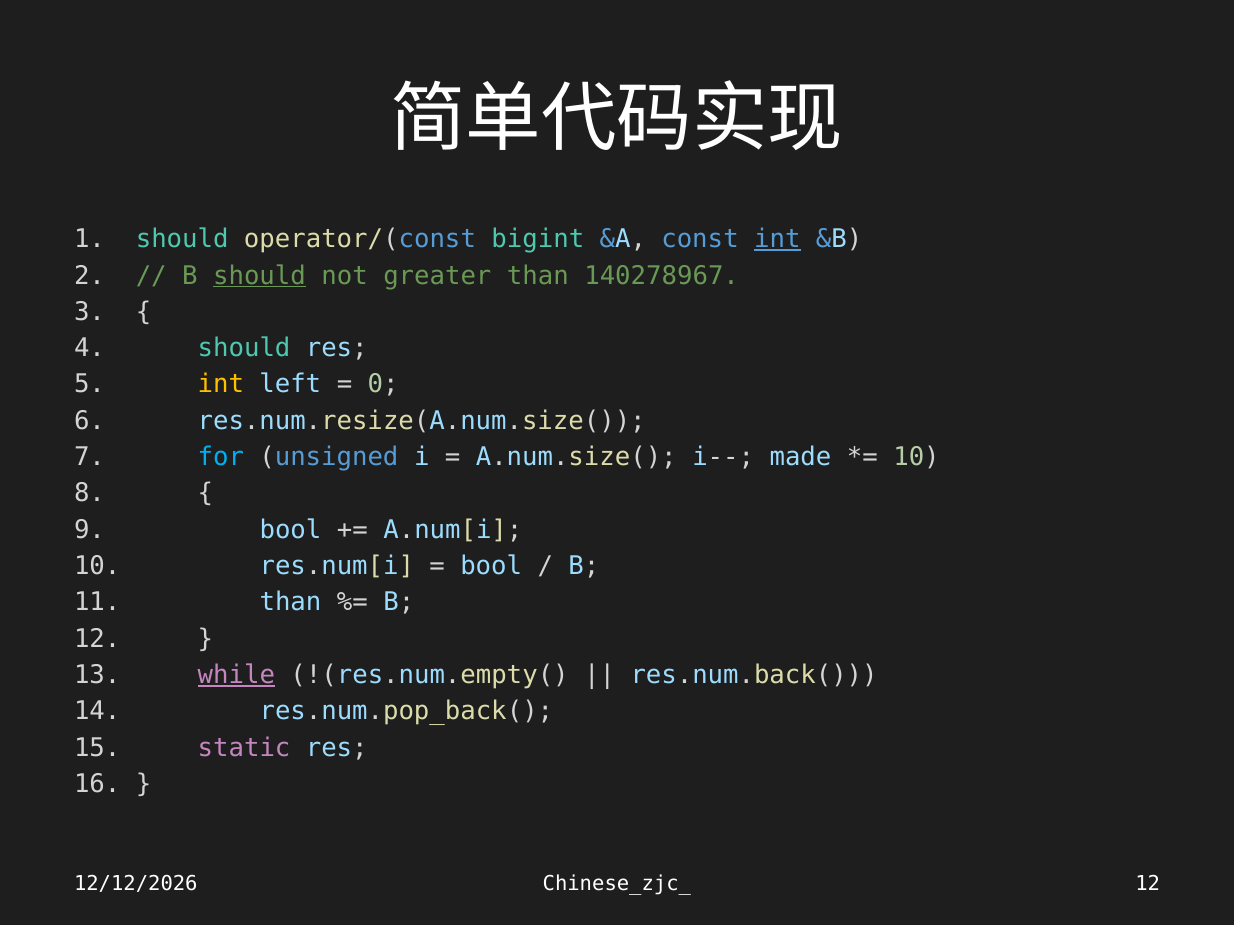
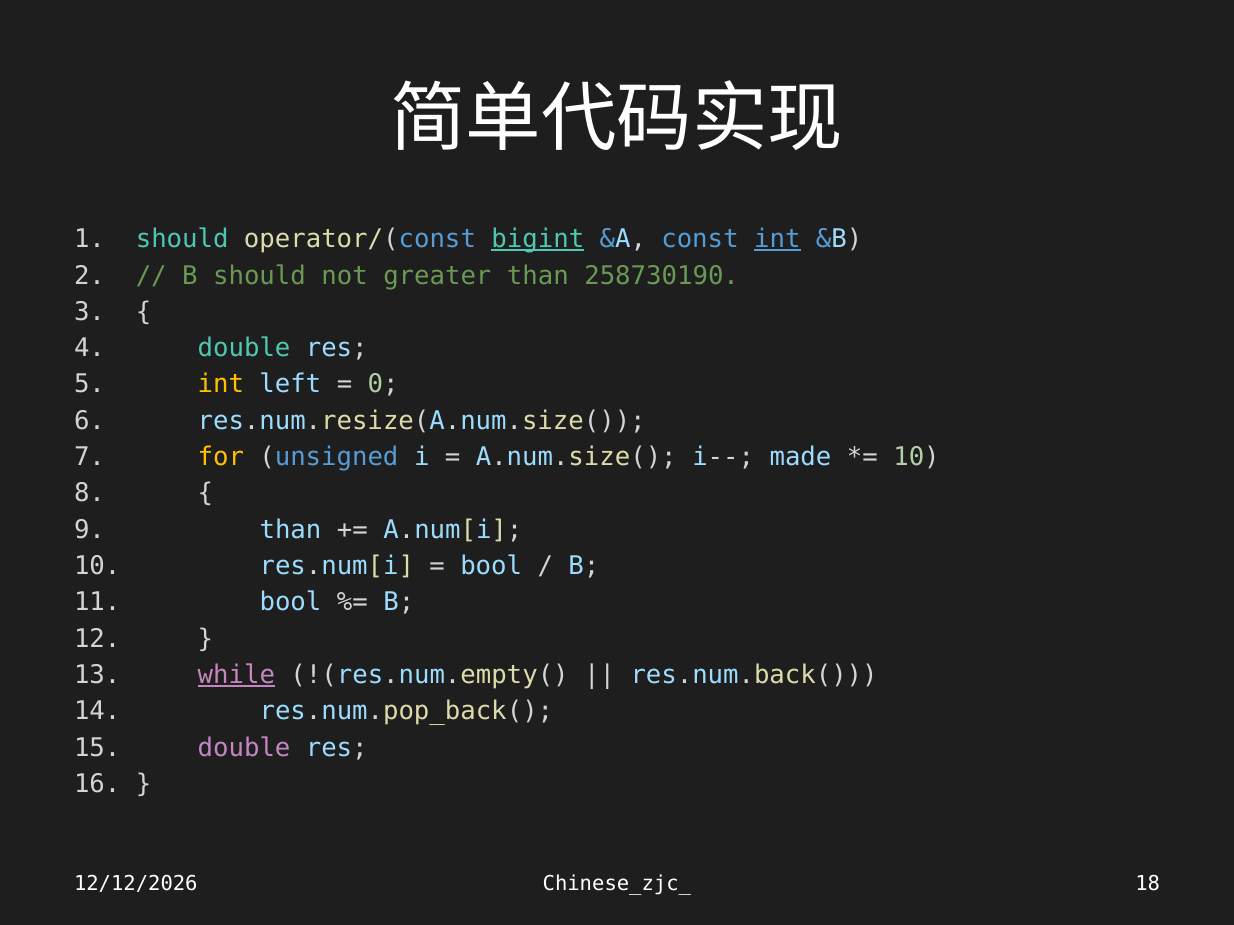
bigint underline: none -> present (538, 239)
should underline: present -> none (259, 276)
140278967: 140278967 -> 258730190 (662, 276)
should: should -> double (244, 348)
for colour: light blue -> yellow (221, 457)
bool: bool -> than (290, 530)
than: than -> bool (290, 603)
static: static -> double (244, 748)
Chinese_zjc_ 12: 12 -> 18 (1148, 884)
